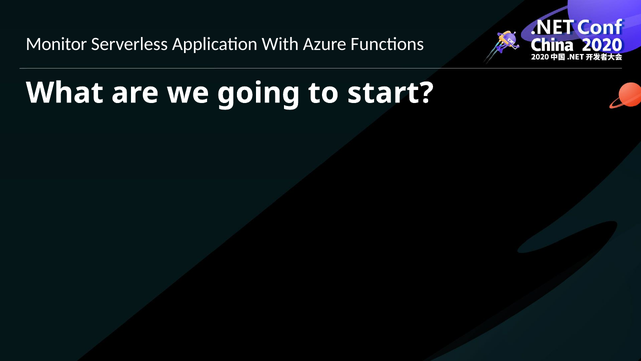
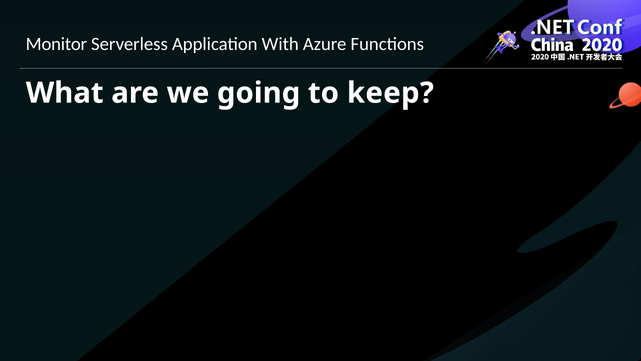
start: start -> keep (390, 93)
